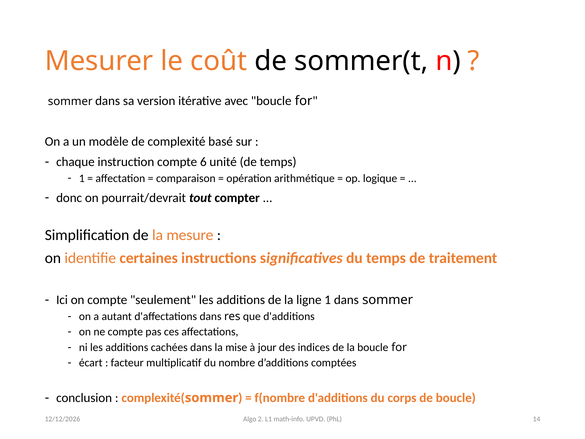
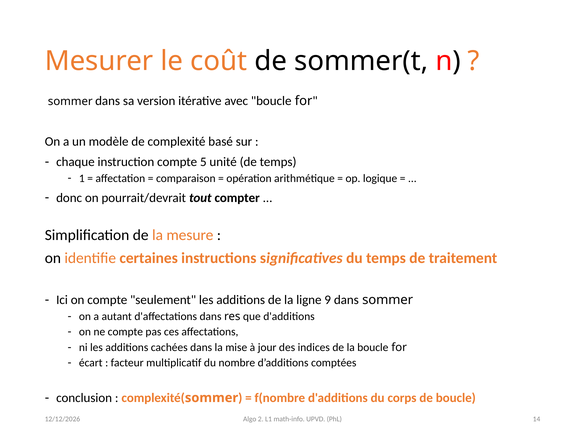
6: 6 -> 5 (203, 162)
ligne 1: 1 -> 9 (328, 300)
